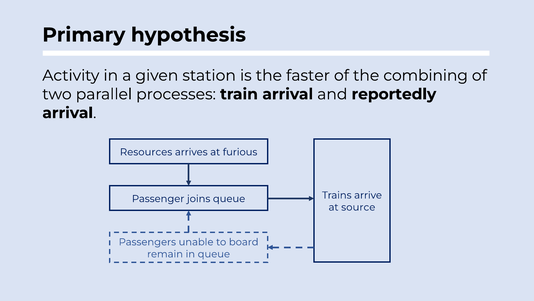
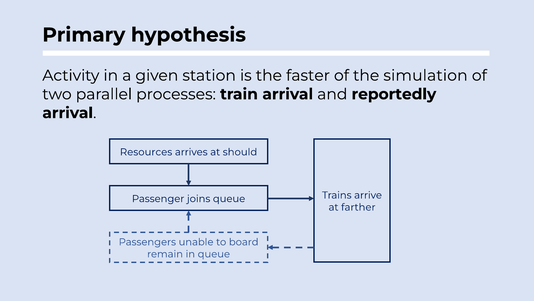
combining: combining -> simulation (425, 75)
furious: furious -> should (240, 152)
source: source -> farther (358, 207)
